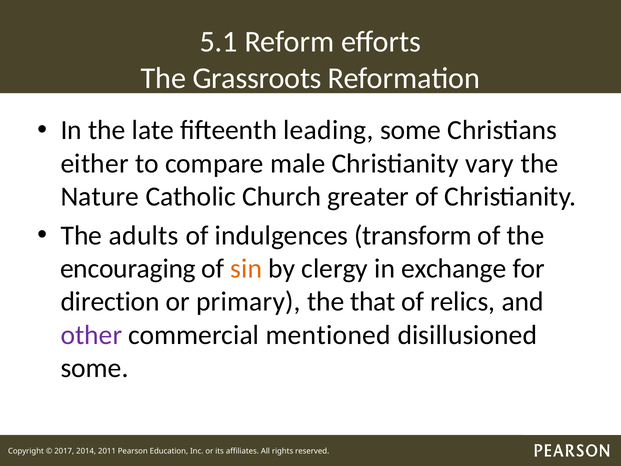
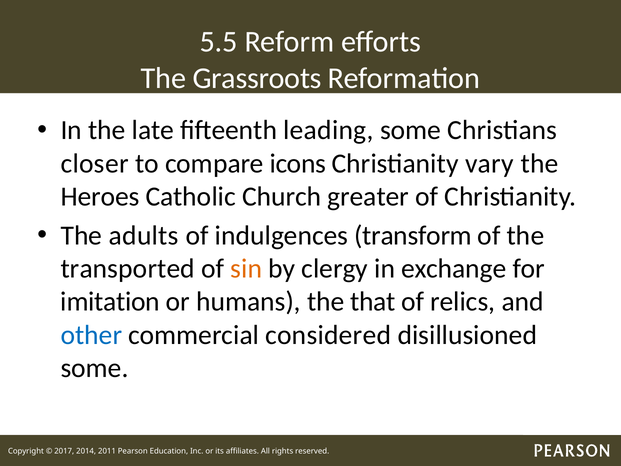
5.1: 5.1 -> 5.5 (219, 42)
either: either -> closer (95, 163)
male: male -> icons (298, 163)
Nature: Nature -> Heroes (100, 197)
encouraging: encouraging -> transported (128, 268)
direction: direction -> imitation (110, 302)
primary: primary -> humans (249, 302)
other colour: purple -> blue (91, 335)
mentioned: mentioned -> considered (328, 335)
